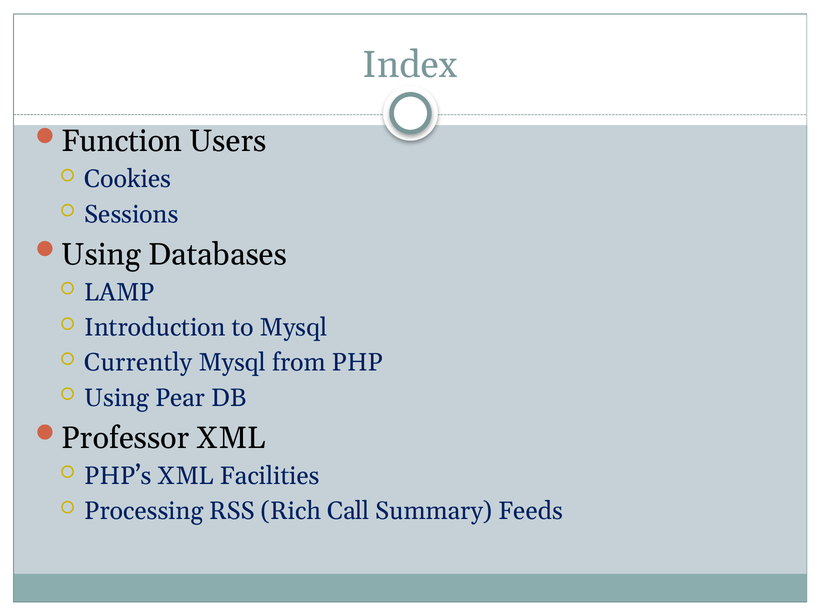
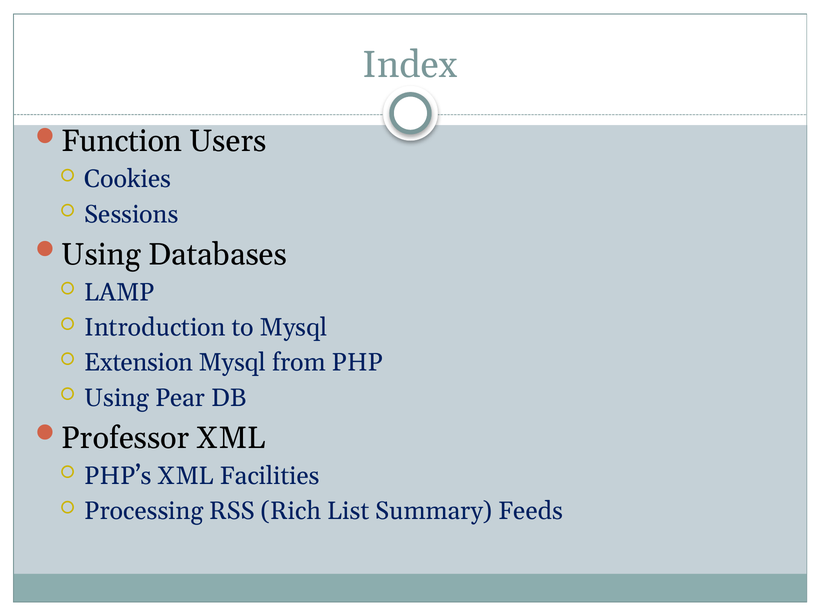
Currently: Currently -> Extension (139, 363)
Call: Call -> List (348, 511)
